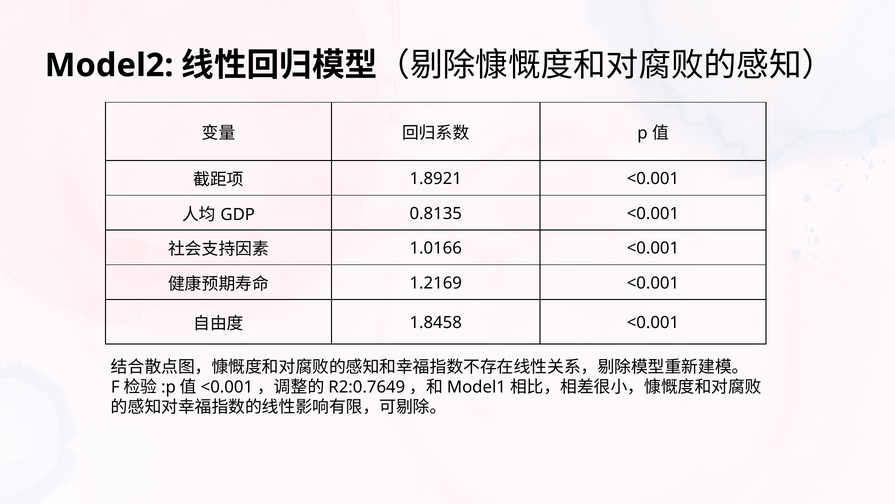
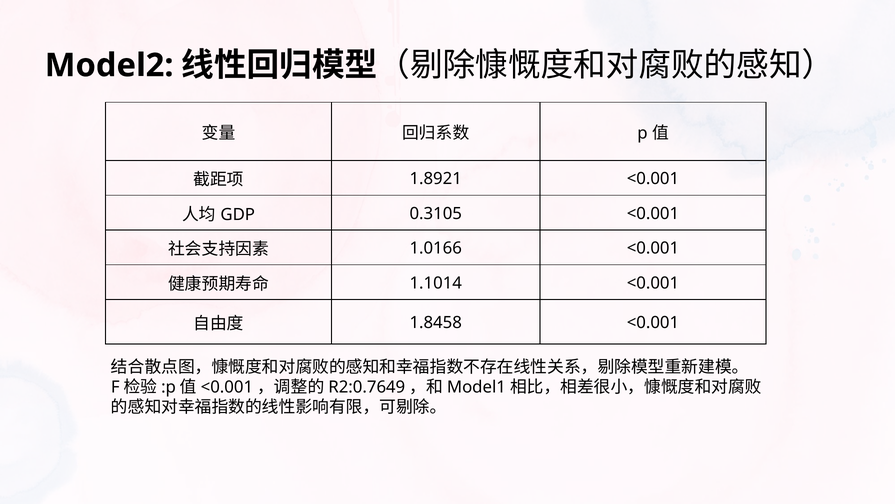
0.8135: 0.8135 -> 0.3105 (436, 213)
1.2169: 1.2169 -> 1.1014 (436, 283)
